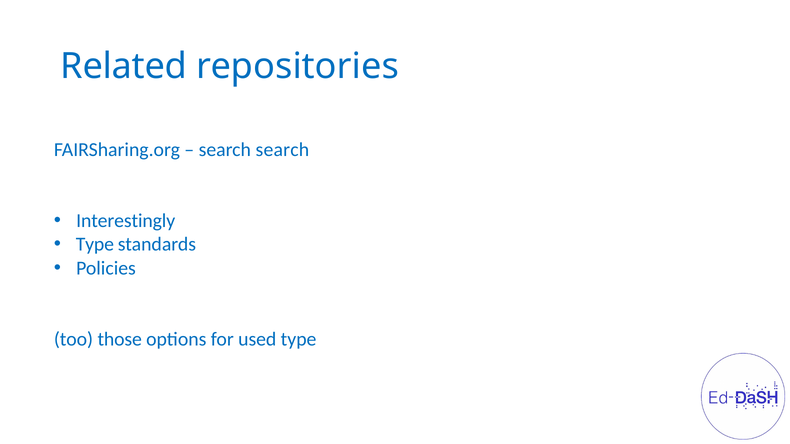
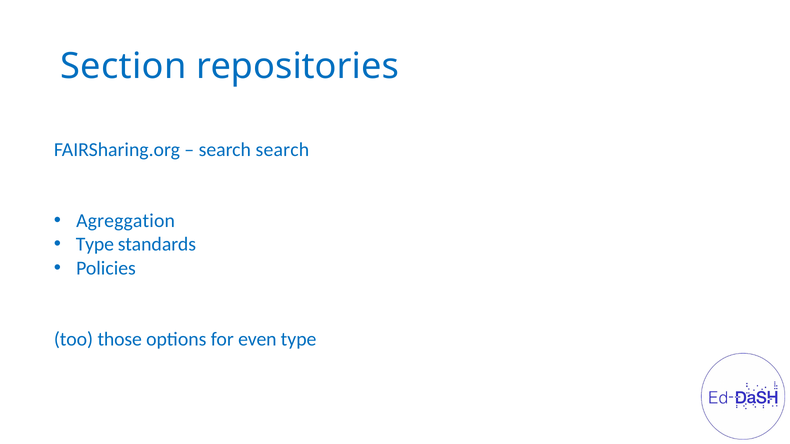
Related: Related -> Section (123, 66)
Interestingly: Interestingly -> Agreggation (126, 221)
used: used -> even (257, 339)
